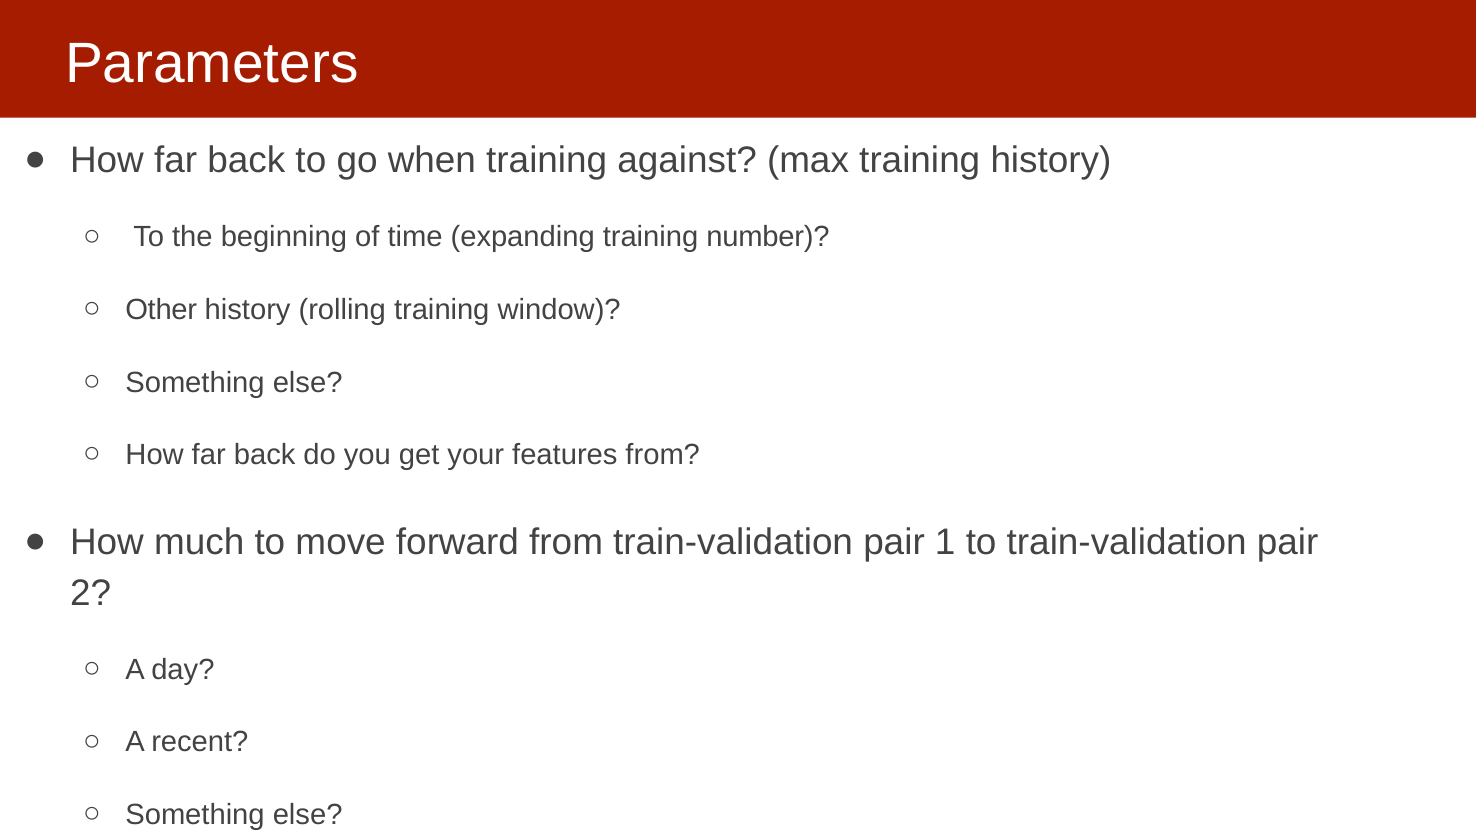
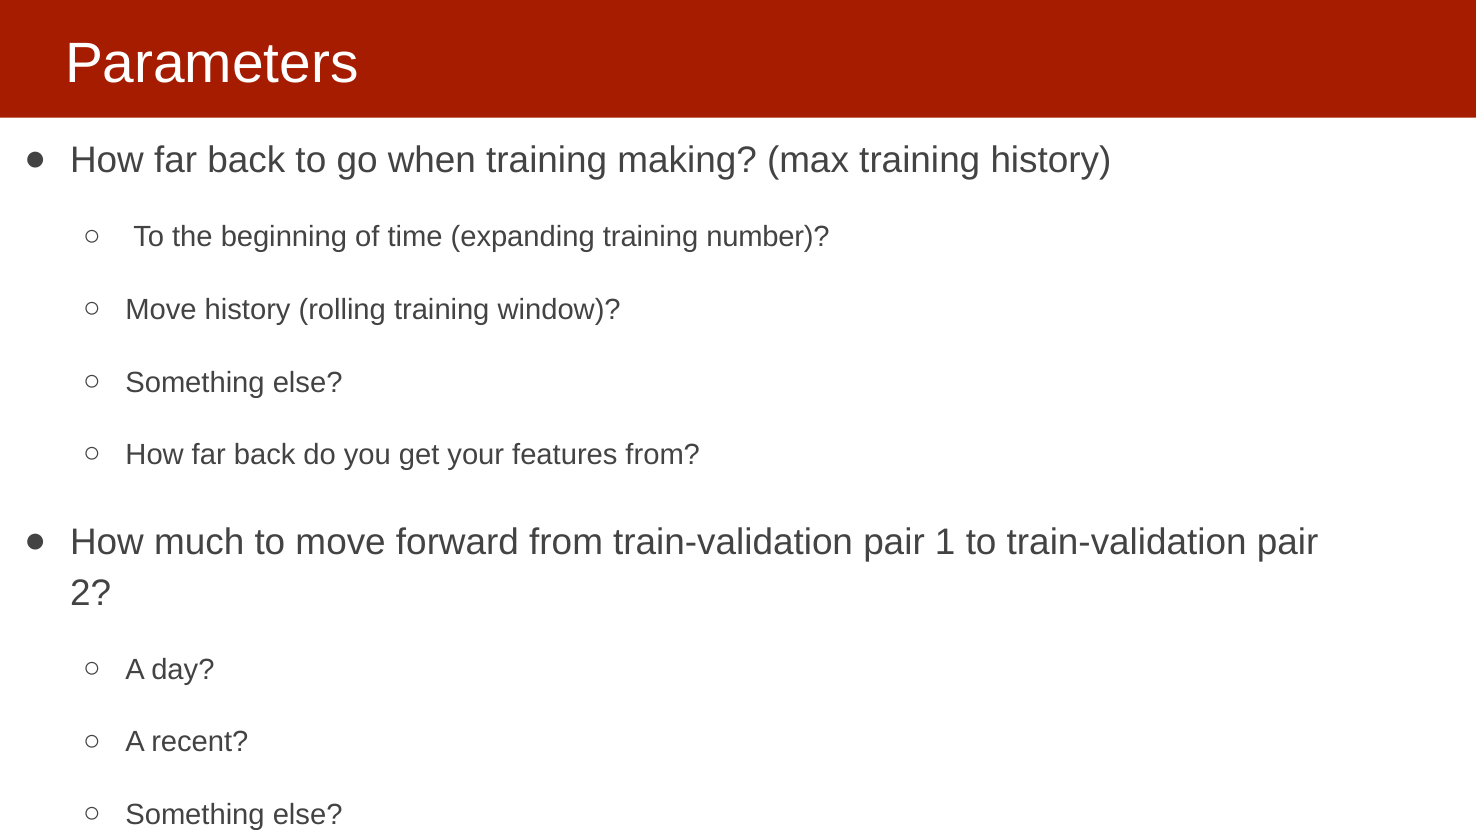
against: against -> making (687, 161)
Other: Other -> Move (161, 310)
